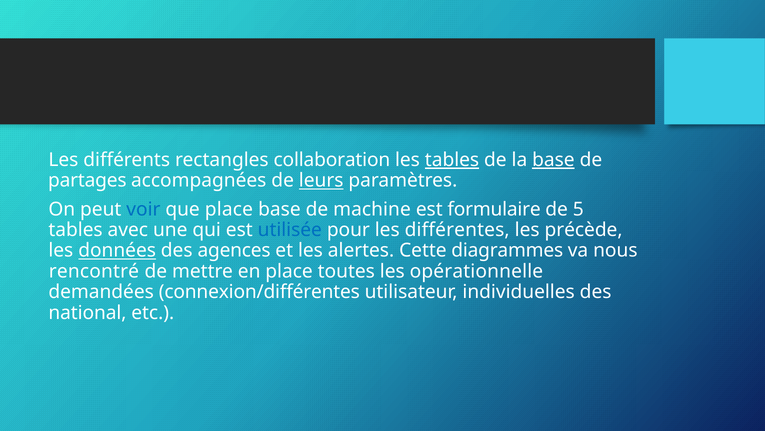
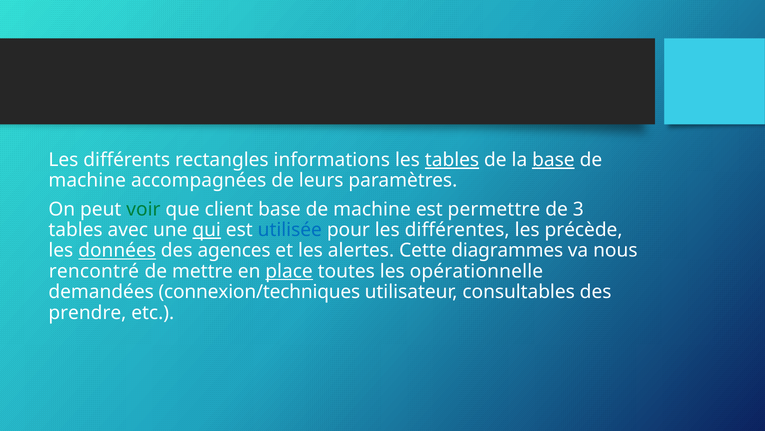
collaboration: collaboration -> informations (332, 160)
partages: partages -> machine (87, 180)
leurs underline: present -> none (321, 180)
voir colour: blue -> green (143, 209)
que place: place -> client (229, 209)
formulaire: formulaire -> permettre (494, 209)
5: 5 -> 3 (578, 209)
qui underline: none -> present (207, 230)
place underline: none -> present (289, 271)
connexion/différentes: connexion/différentes -> connexion/techniques (259, 292)
individuelles: individuelles -> consultables (519, 292)
national: national -> prendre (87, 312)
